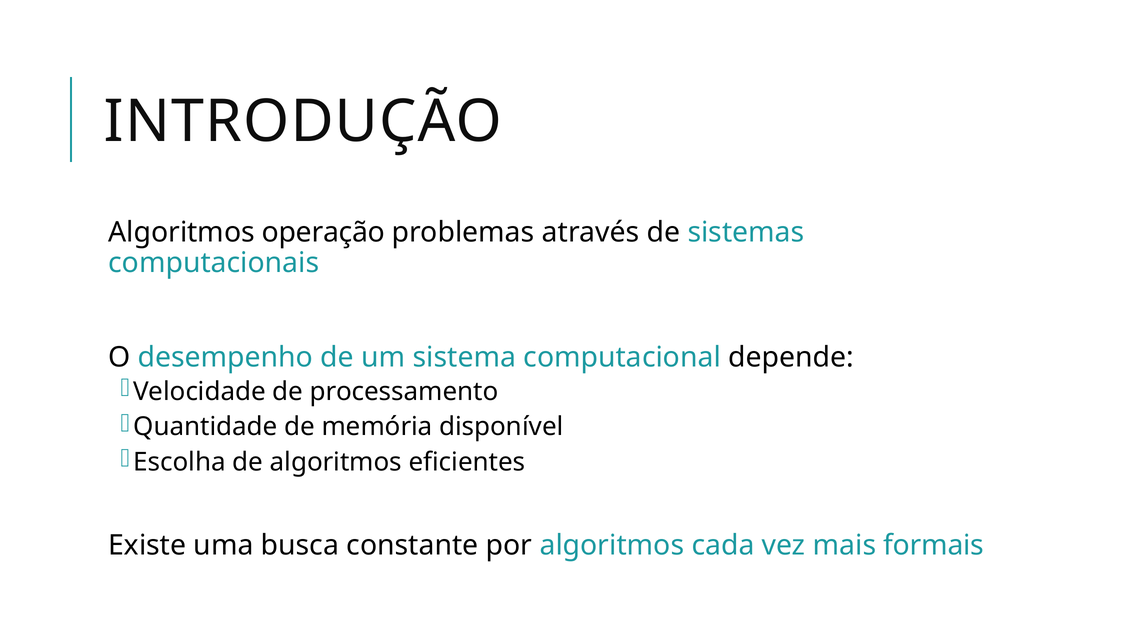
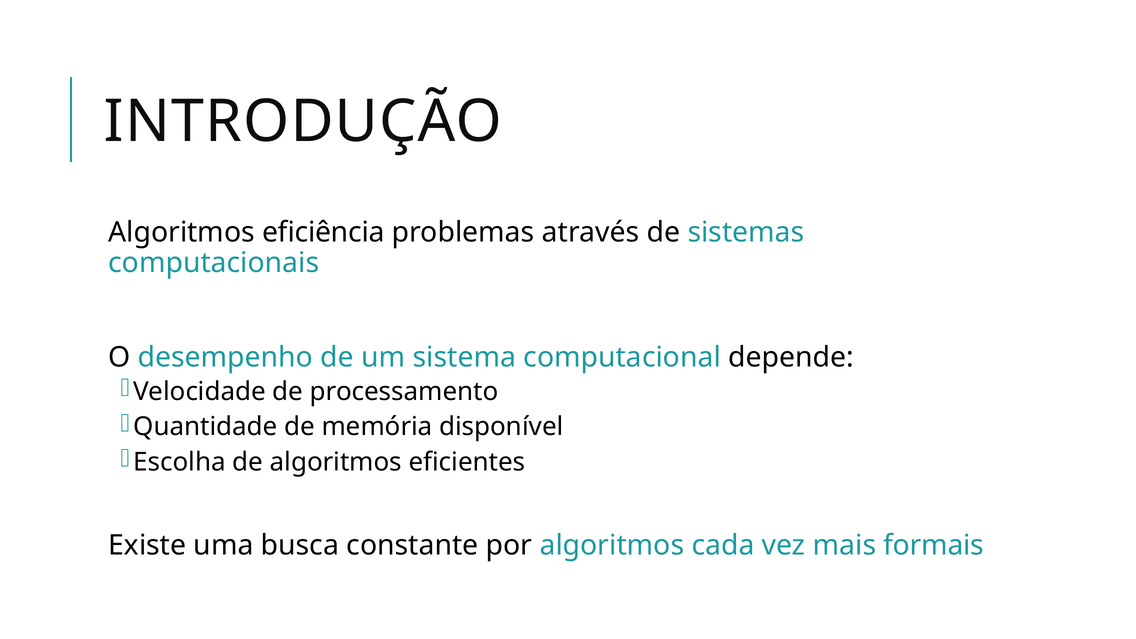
operação: operação -> eficiência (323, 232)
